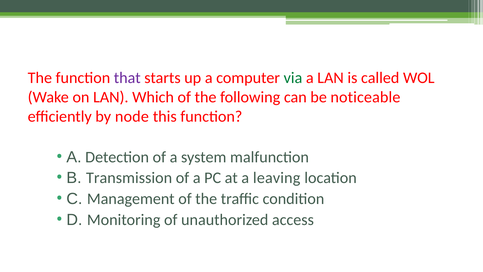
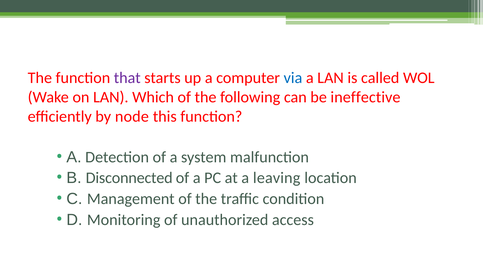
via colour: green -> blue (293, 78)
noticeable: noticeable -> ineffective (365, 97)
Transmission: Transmission -> Disconnected (129, 178)
